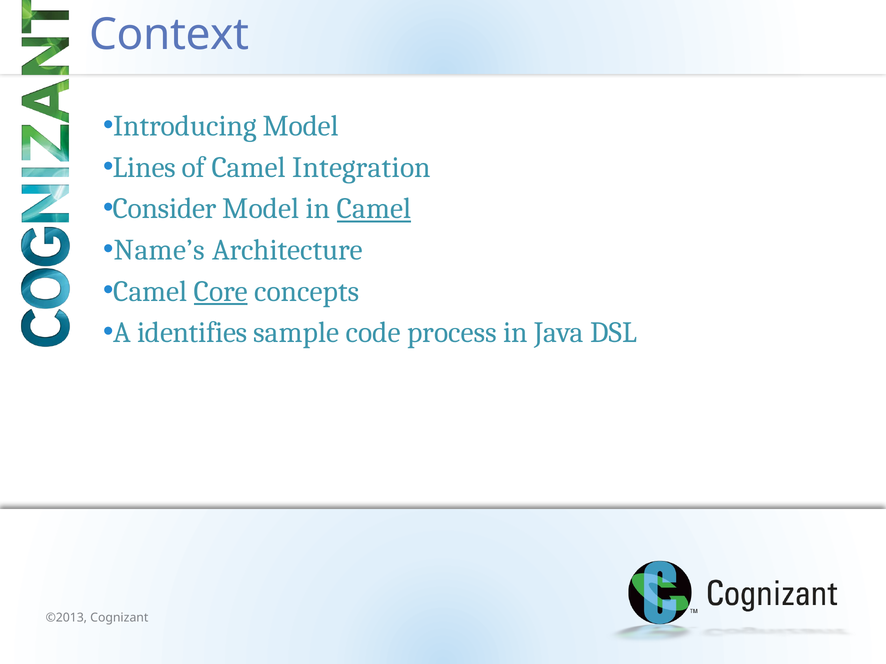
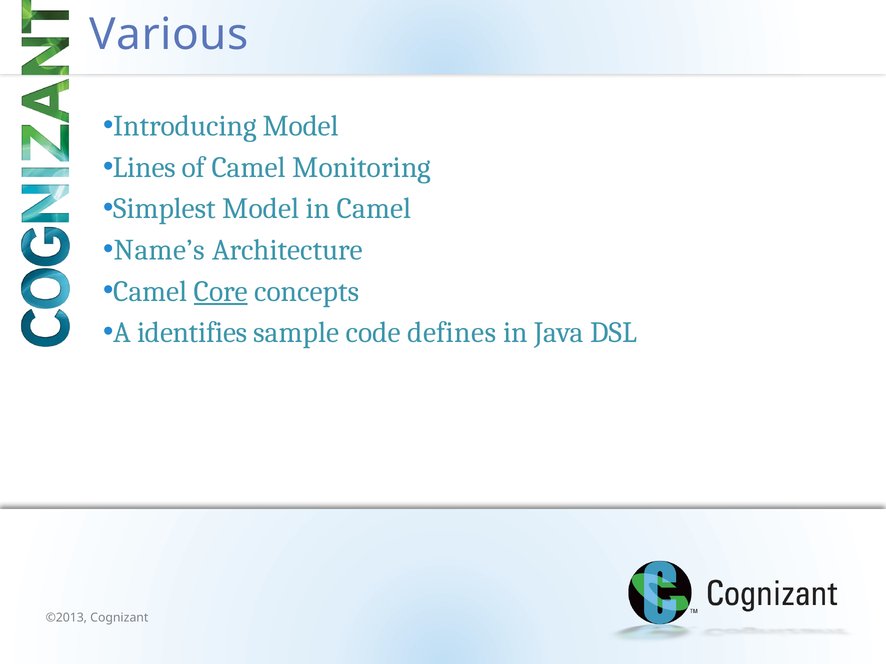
Context: Context -> Various (169, 34)
Integration: Integration -> Monitoring (362, 168)
Consider: Consider -> Simplest (165, 209)
Camel underline: present -> none (374, 209)
process: process -> defines (452, 333)
